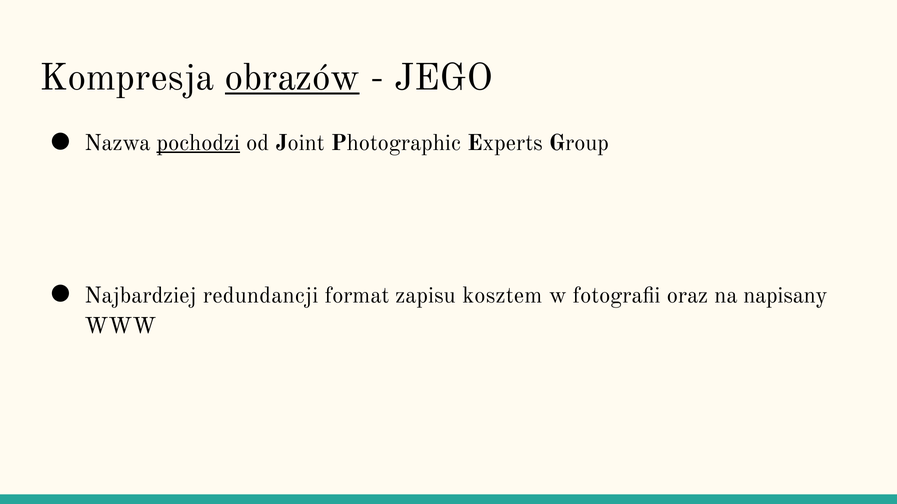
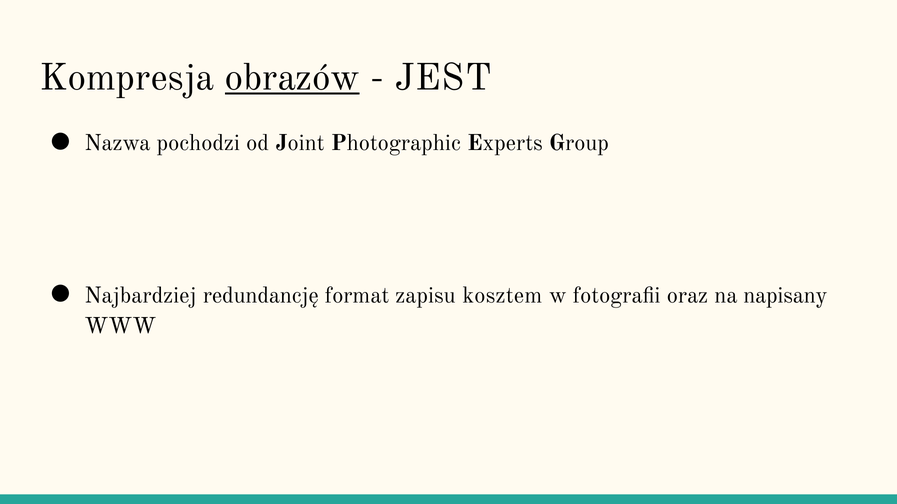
JEGO: JEGO -> JEST (443, 78)
pochodzi underline: present -> none (198, 143)
redundancji: redundancji -> redundancję (261, 295)
